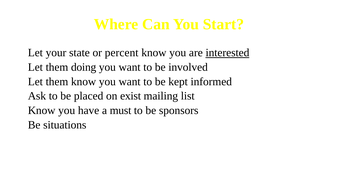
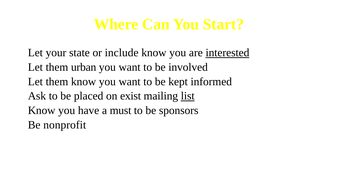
percent: percent -> include (122, 53)
doing: doing -> urban (84, 67)
list underline: none -> present (188, 96)
situations: situations -> nonprofit (65, 125)
